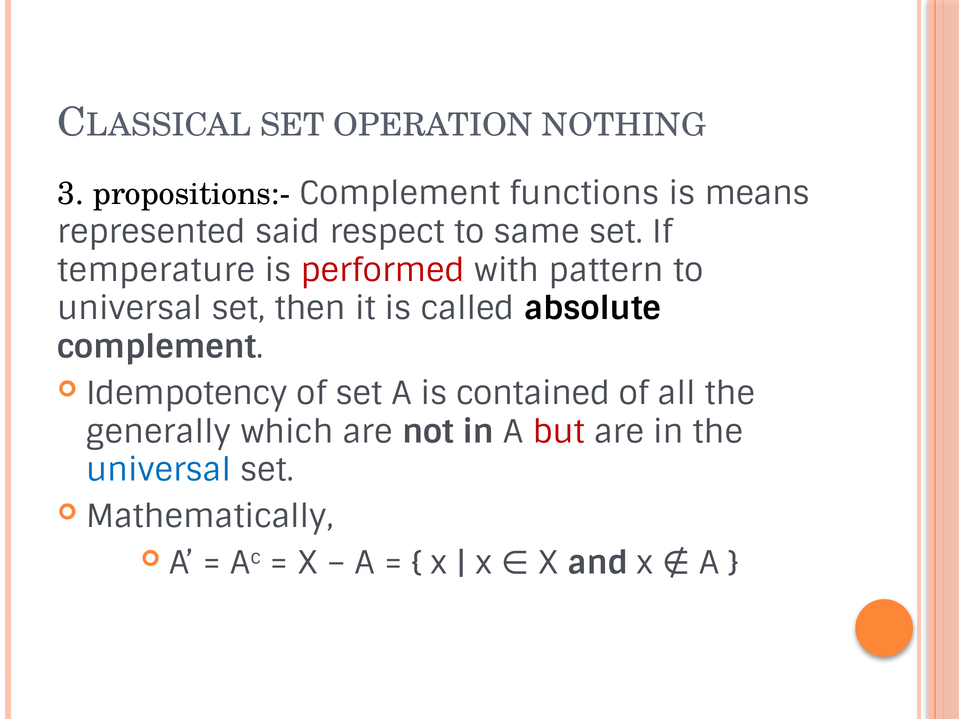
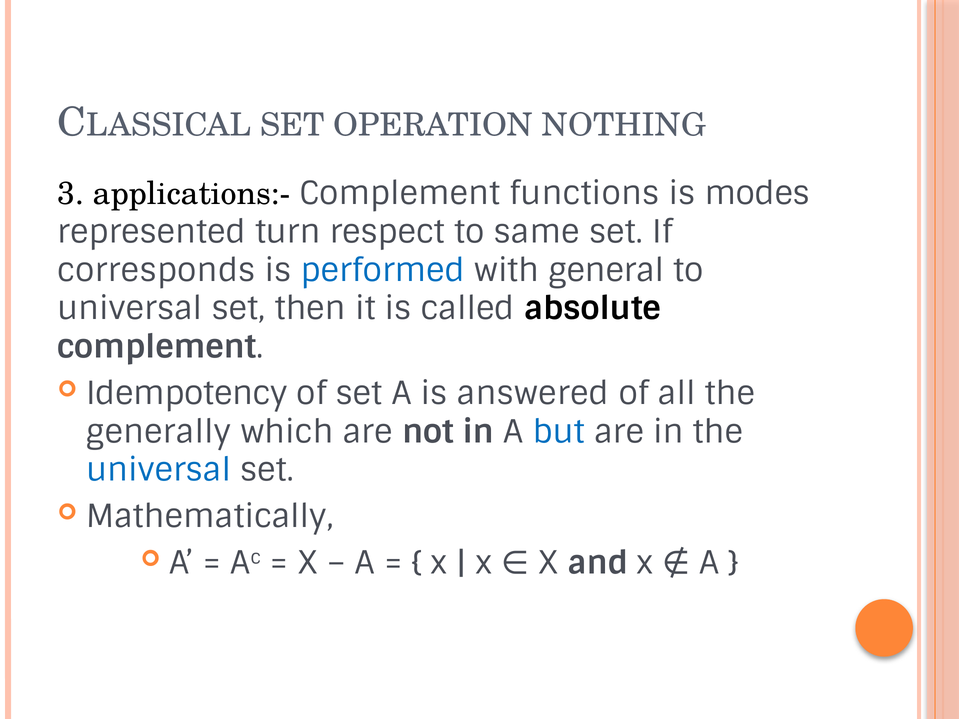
propositions:-: propositions:- -> applications:- (192, 194)
means: means -> modes (757, 194)
said: said -> turn (288, 232)
temperature: temperature -> corresponds (156, 271)
performed colour: red -> blue (383, 271)
pattern: pattern -> general (606, 271)
contained: contained -> answered (533, 394)
but colour: red -> blue (559, 432)
